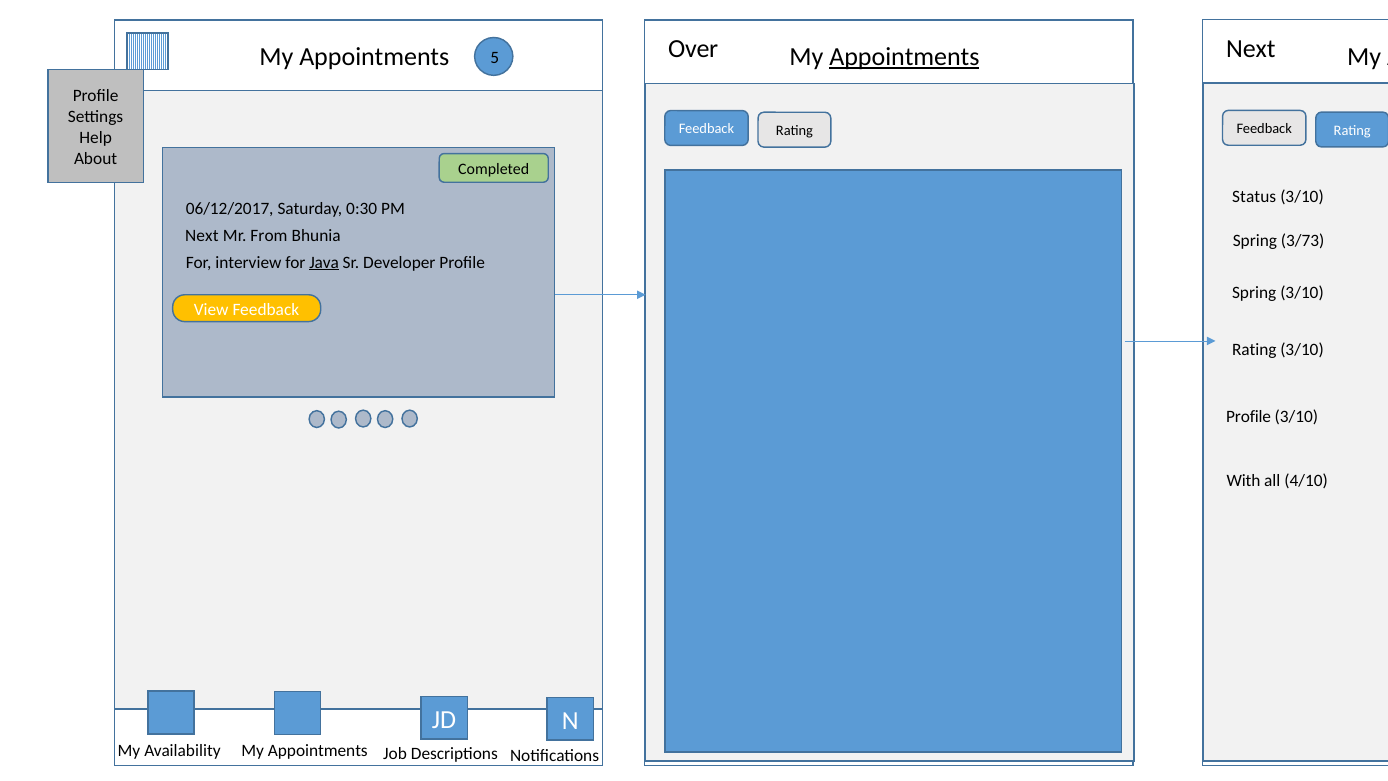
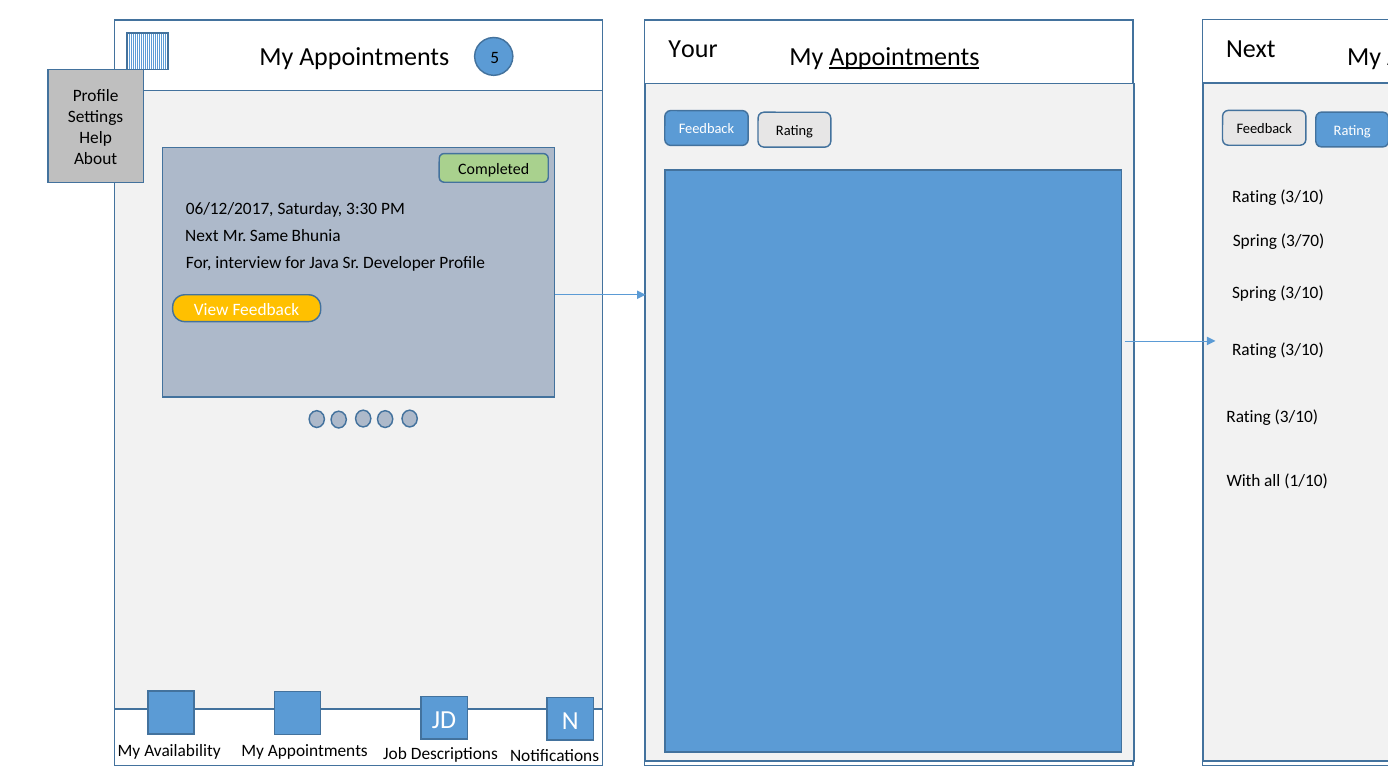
Over: Over -> Your (693, 49)
Status: Status -> Rating (1254, 197)
0:30: 0:30 -> 3:30 (362, 209)
From: From -> Same (269, 235)
3/73: 3/73 -> 3/70 (1303, 241)
Java underline: present -> none (324, 262)
Profile: Profile -> Rating (1249, 416)
4/10: 4/10 -> 1/10 (1306, 481)
